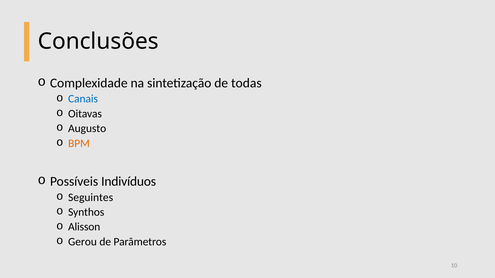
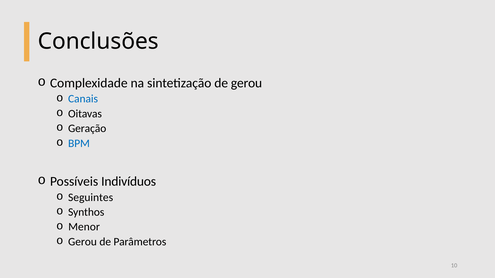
de todas: todas -> gerou (246, 83)
Augusto: Augusto -> Geração (87, 129)
BPM colour: orange -> blue (79, 144)
Alisson: Alisson -> Menor (84, 227)
